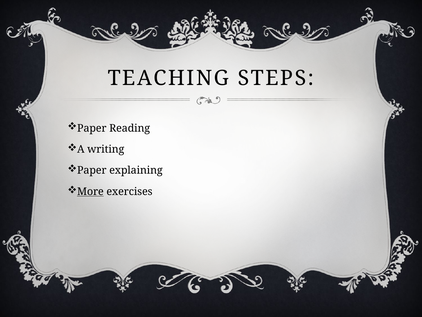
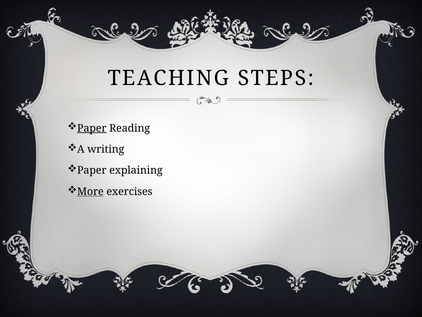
Paper underline: none -> present (92, 128)
